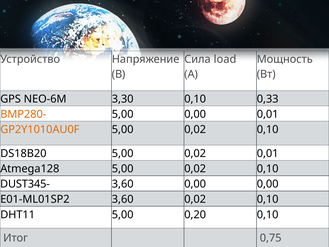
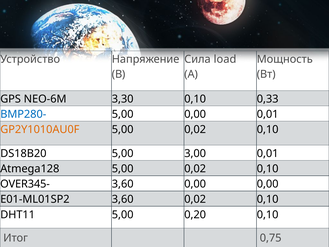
BMP280- colour: orange -> blue (23, 114)
DS18B20 5,00 0,02: 0,02 -> 3,00 (195, 153)
DUST345-: DUST345- -> OVER345- (25, 184)
